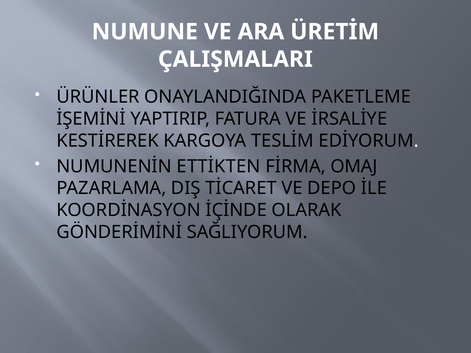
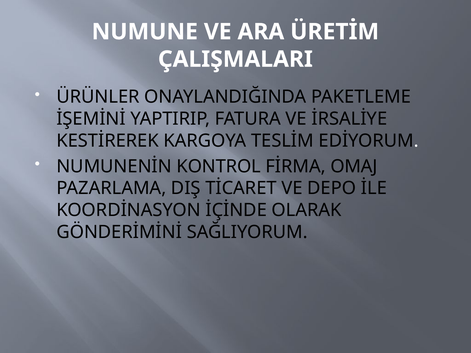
ETTİKTEN: ETTİKTEN -> KONTROL (219, 166)
